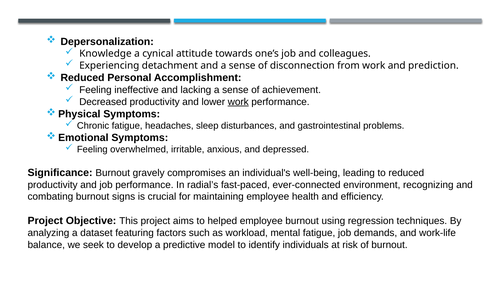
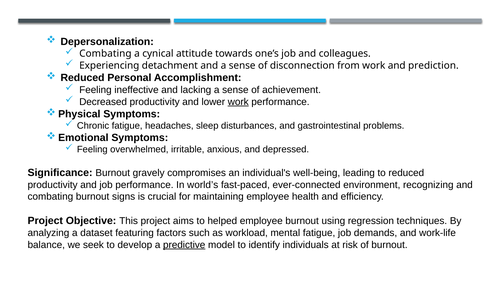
Knowledge: Knowledge -> Combating (105, 54)
radial’s: radial’s -> world’s (203, 185)
predictive underline: none -> present (184, 245)
